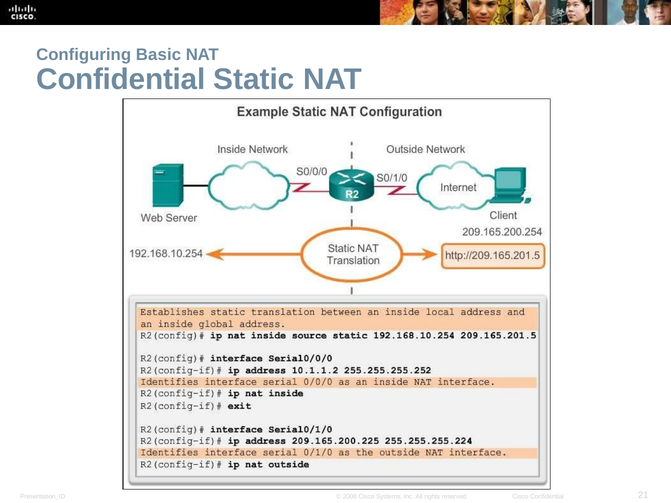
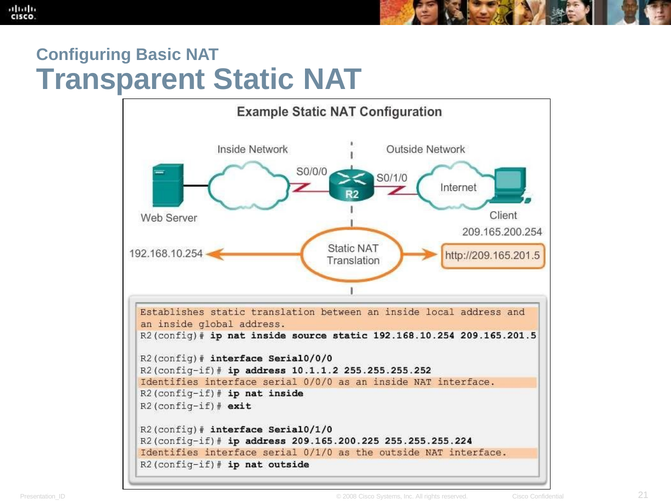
Confidential: Confidential -> Transparent (121, 79)
